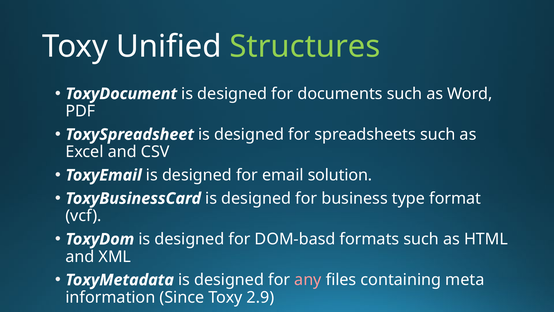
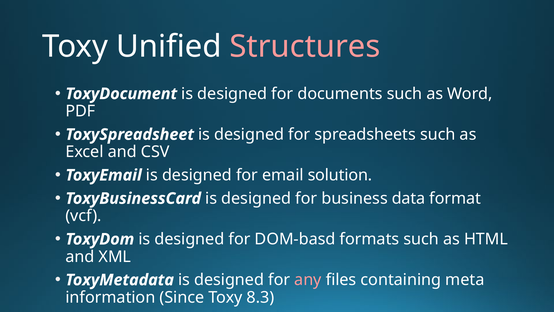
Structures colour: light green -> pink (305, 47)
type: type -> data (409, 198)
2.9: 2.9 -> 8.3 (260, 297)
